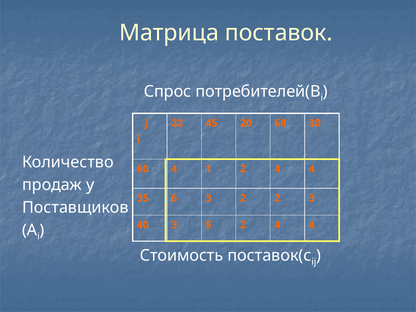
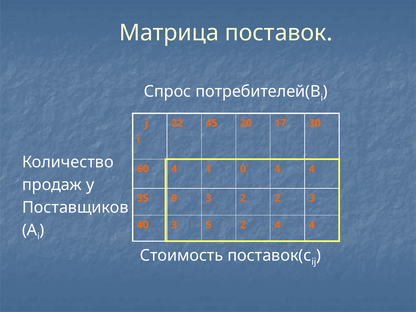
68: 68 -> 17 (280, 123)
1 2: 2 -> 0 (243, 169)
6: 6 -> 9 (174, 198)
